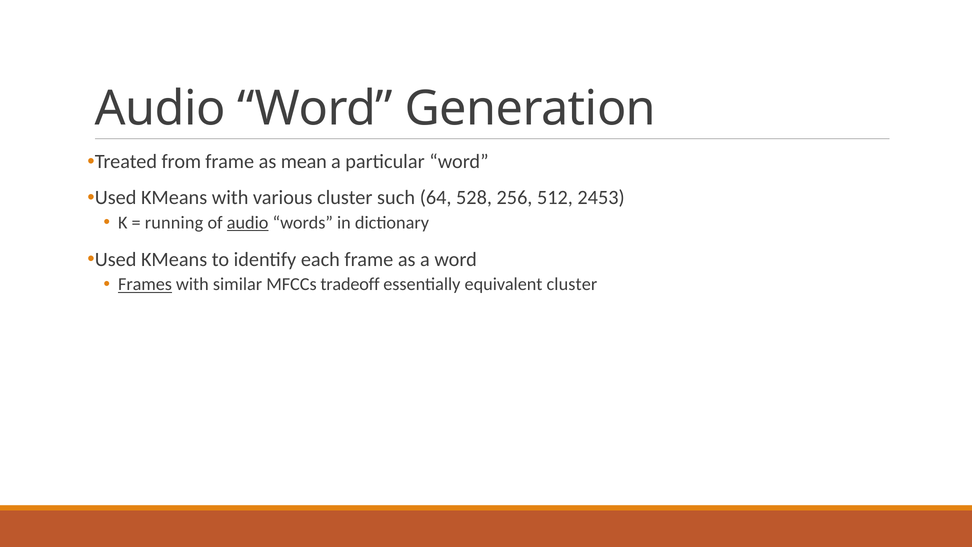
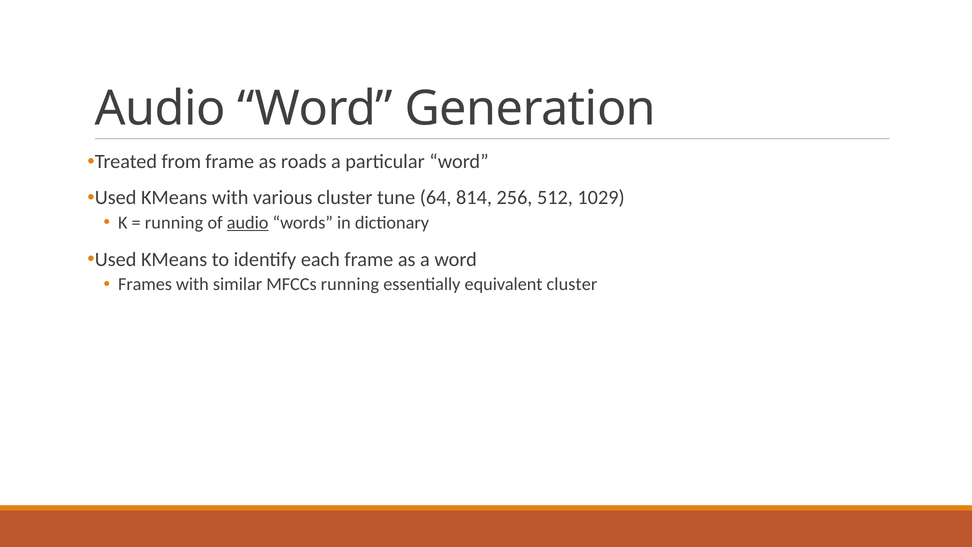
mean: mean -> roads (304, 162)
such: such -> tune (396, 198)
528: 528 -> 814 (474, 198)
2453: 2453 -> 1029 (601, 198)
Frames underline: present -> none (145, 284)
MFCCs tradeoff: tradeoff -> running (350, 284)
